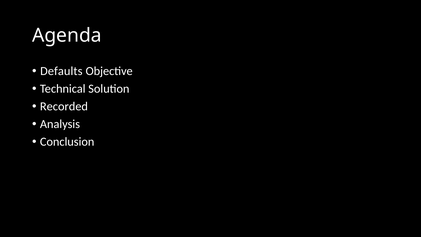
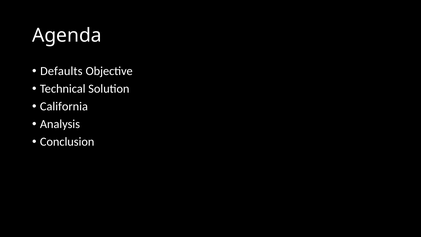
Recorded: Recorded -> California (64, 106)
